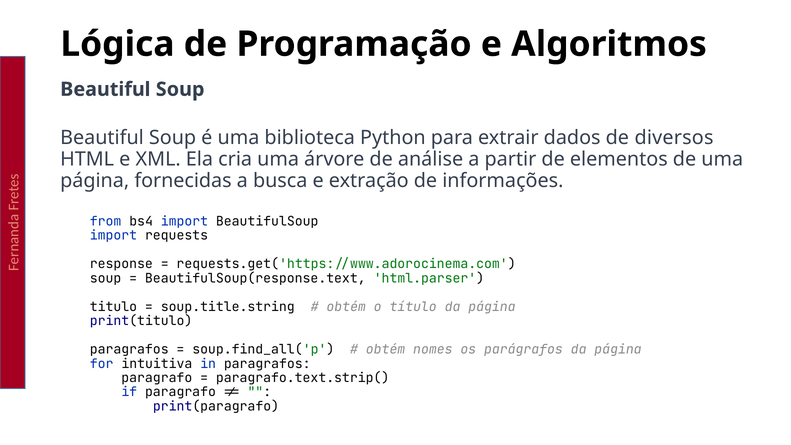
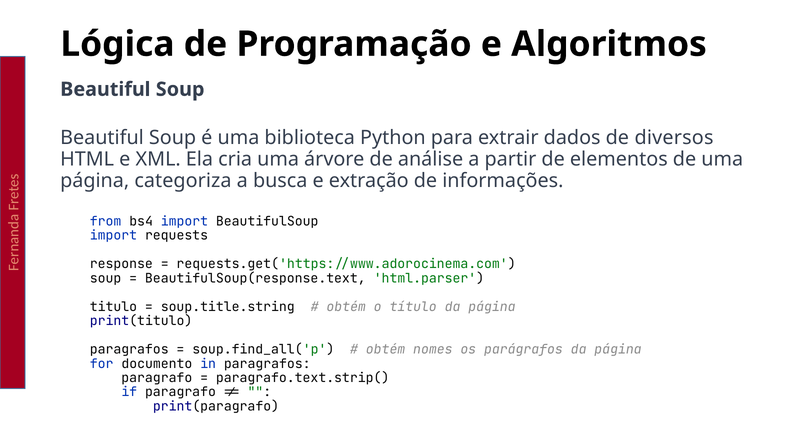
fornecidas: fornecidas -> categoriza (183, 181)
intuitiva: intuitiva -> documento (157, 364)
